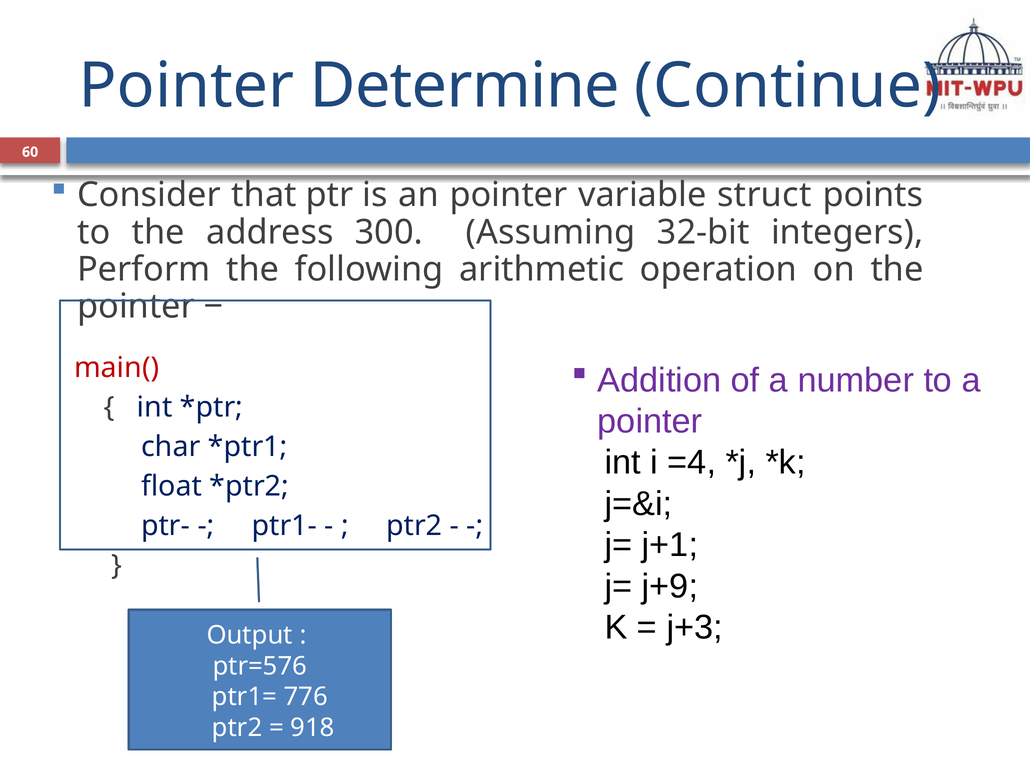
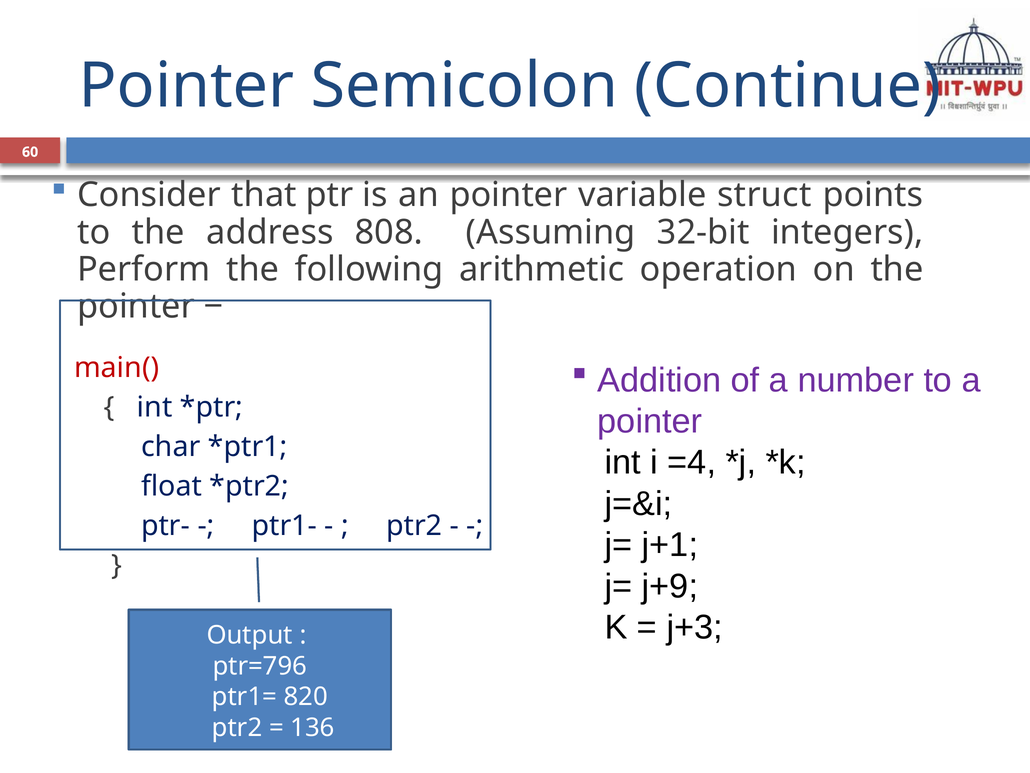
Determine: Determine -> Semicolon (464, 86)
300: 300 -> 808 (389, 232)
ptr=576: ptr=576 -> ptr=796 (260, 666)
776: 776 -> 820 (306, 697)
918: 918 -> 136 (312, 727)
